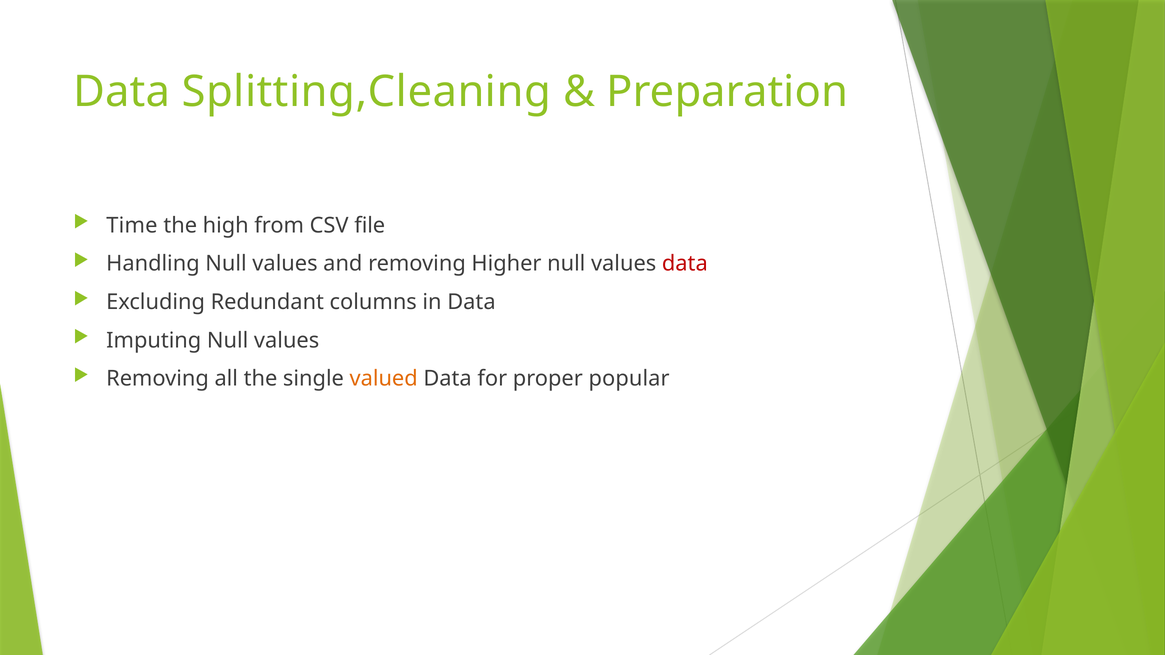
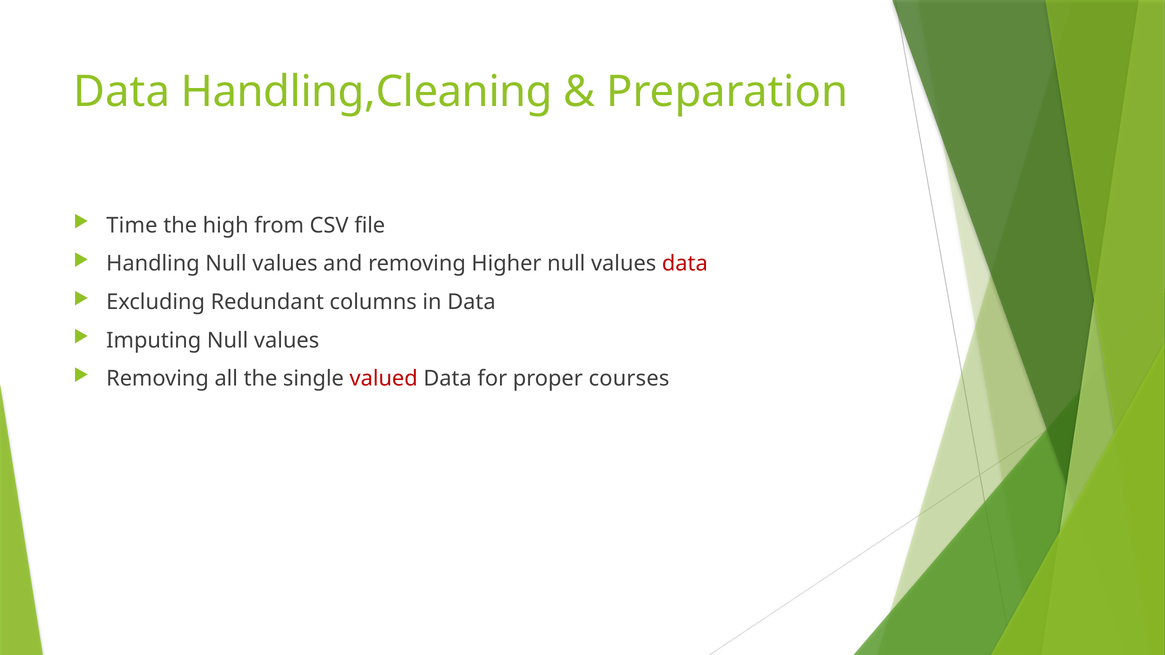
Splitting,Cleaning: Splitting,Cleaning -> Handling,Cleaning (367, 92)
valued colour: orange -> red (384, 379)
popular: popular -> courses (629, 379)
